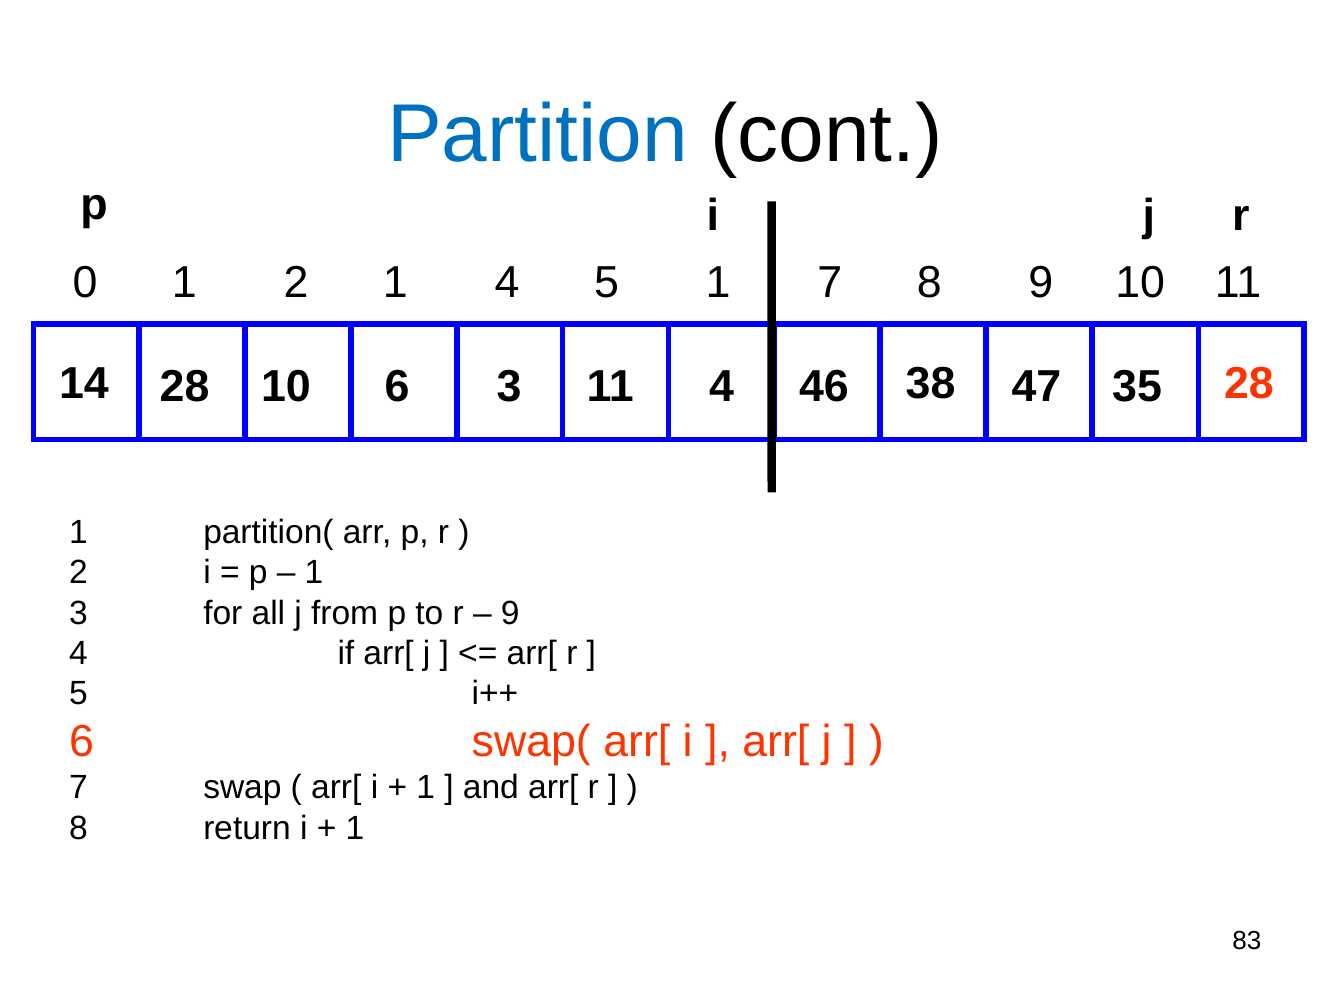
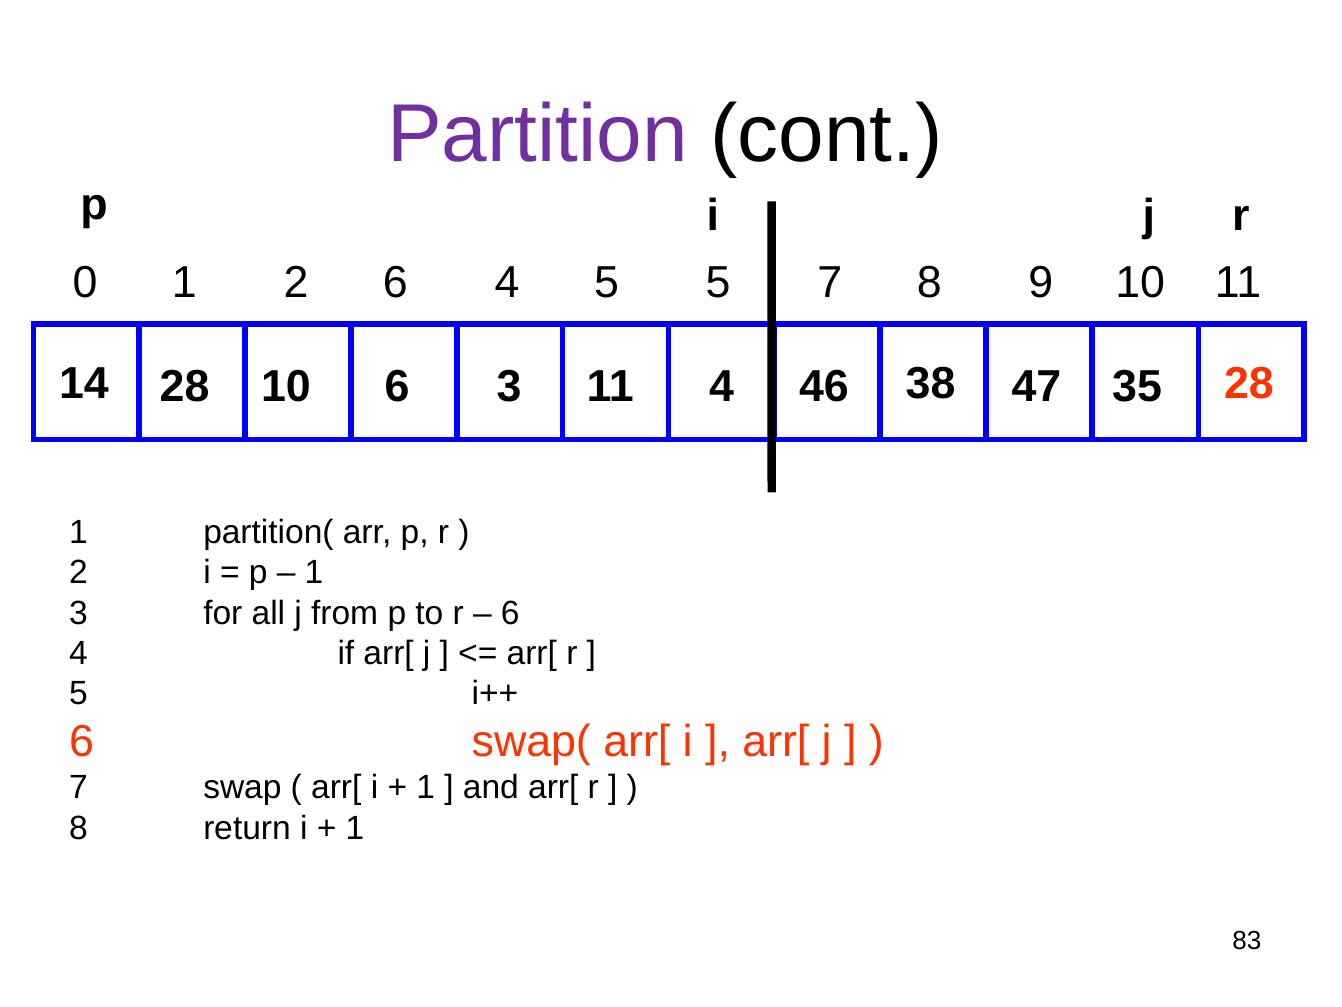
Partition colour: blue -> purple (537, 134)
2 1: 1 -> 6 (395, 283)
5 1: 1 -> 5 (718, 283)
9: 9 -> 6 (510, 613)
